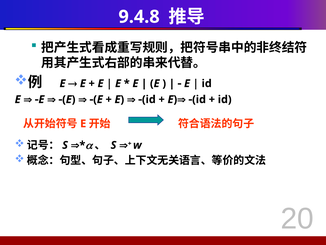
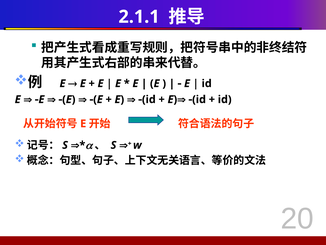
9.4.8: 9.4.8 -> 2.1.1 (139, 17)
